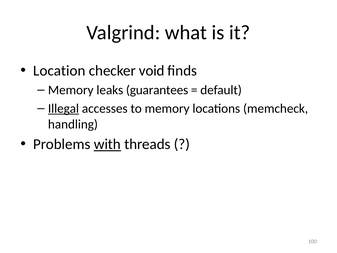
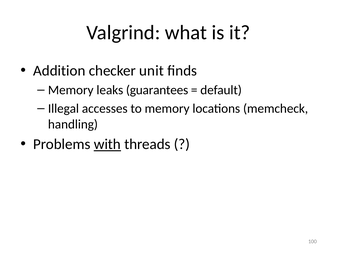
Location: Location -> Addition (59, 71)
void: void -> unit (152, 71)
Illegal underline: present -> none (63, 108)
